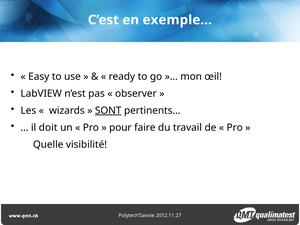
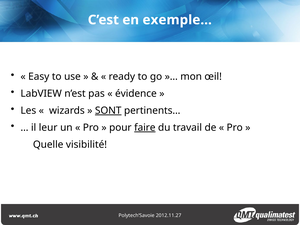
observer: observer -> évidence (136, 94)
doit: doit -> leur (48, 128)
faire underline: none -> present (145, 128)
